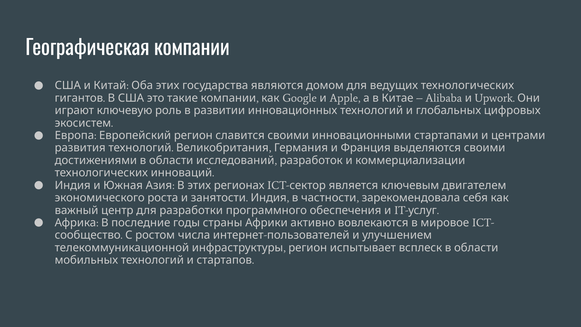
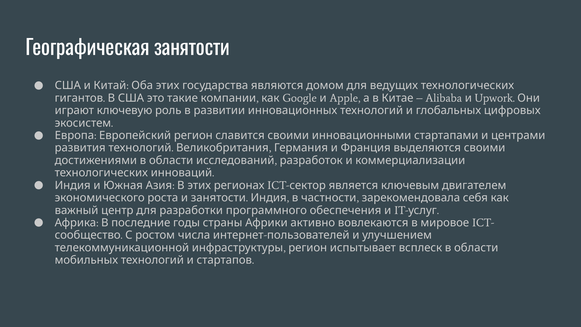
Географическая компании: компании -> занятости (192, 48)
